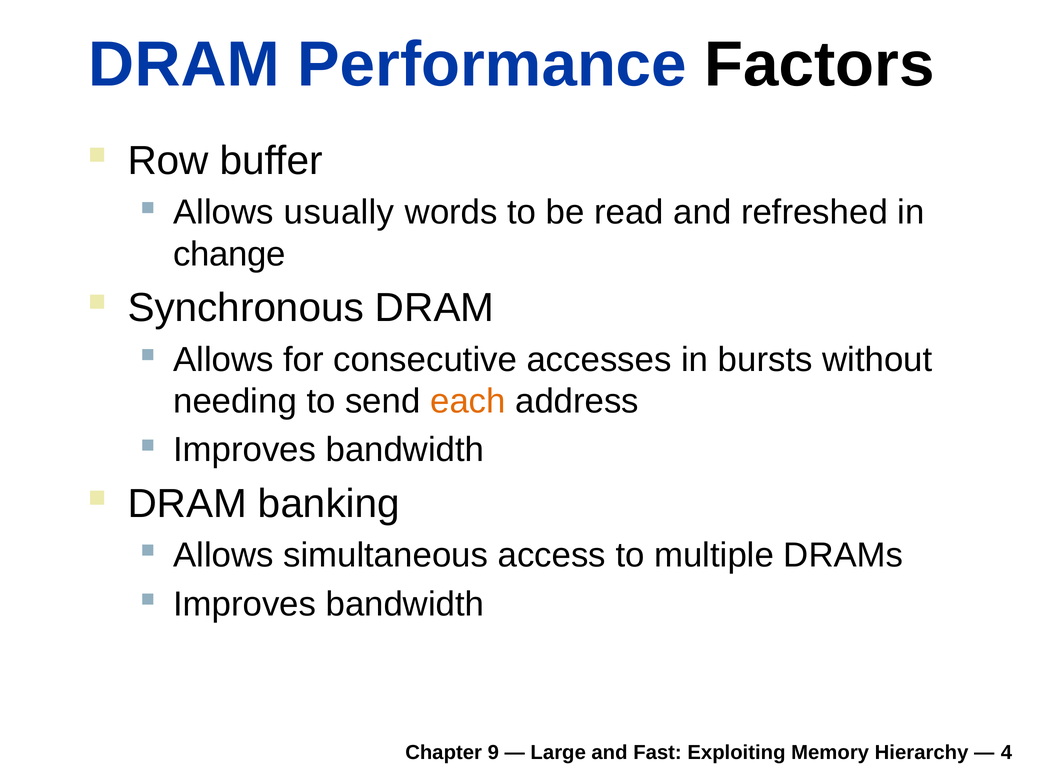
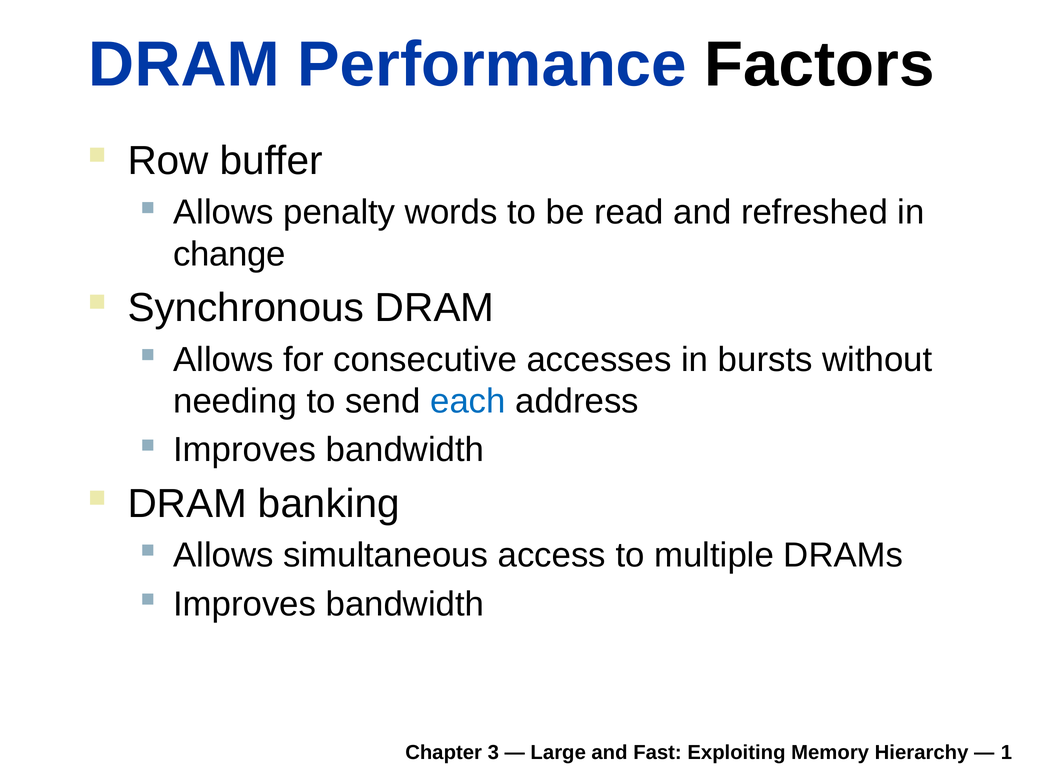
usually: usually -> penalty (339, 213)
each colour: orange -> blue (468, 401)
9: 9 -> 3 (493, 753)
4: 4 -> 1 (1006, 753)
